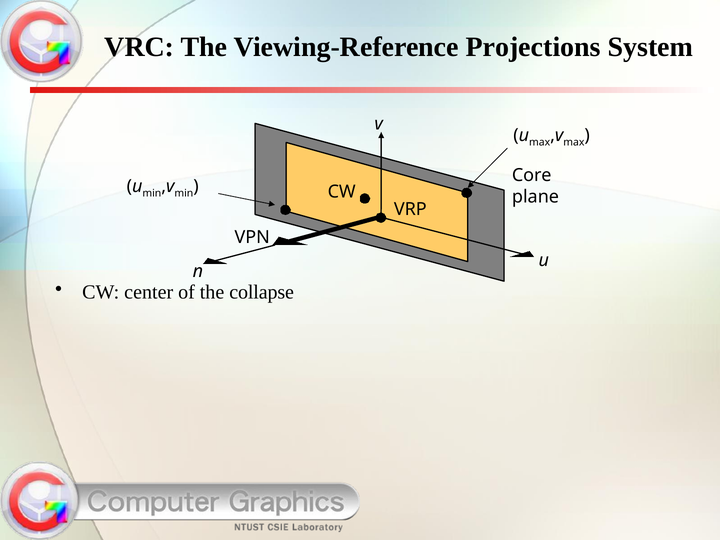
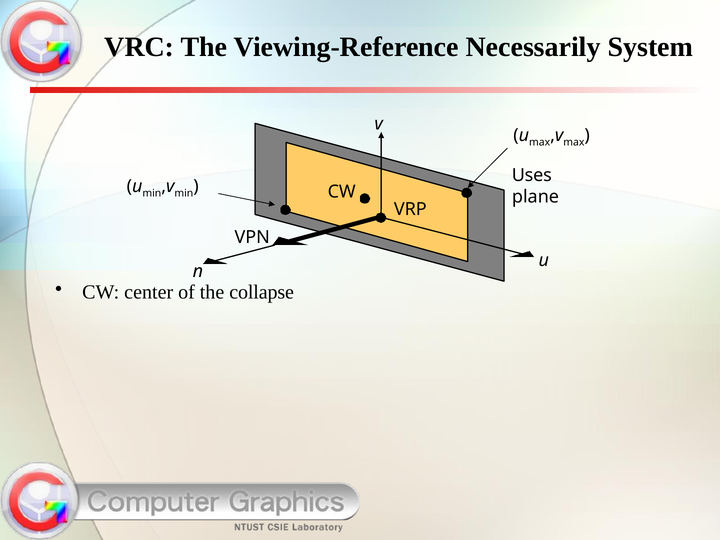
Projections: Projections -> Necessarily (533, 47)
Core: Core -> Uses (532, 175)
